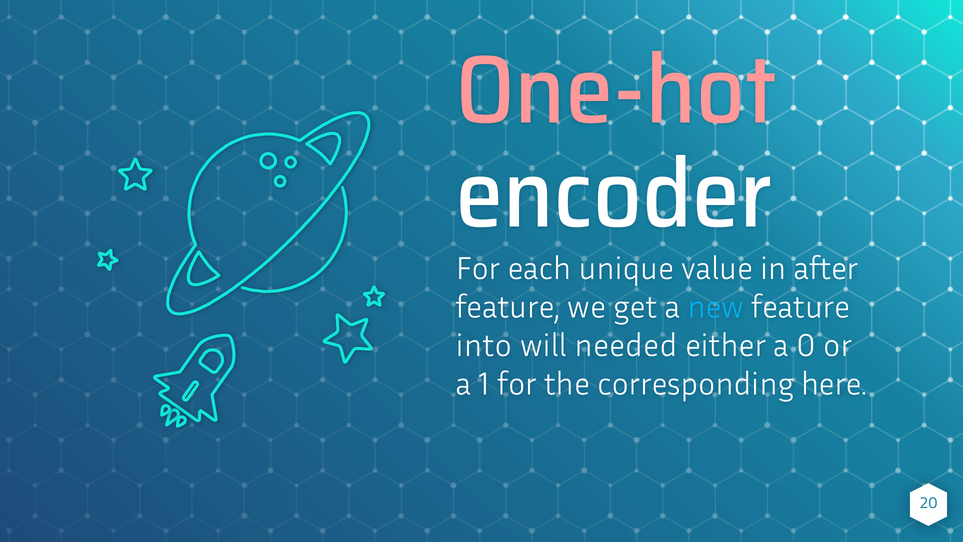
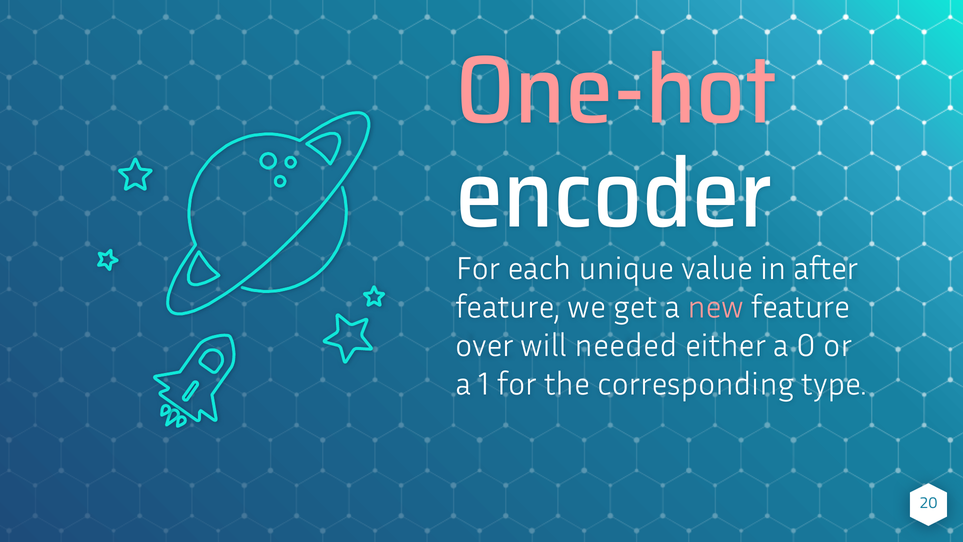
new colour: light blue -> pink (716, 307)
into: into -> over (484, 345)
here: here -> type (834, 384)
